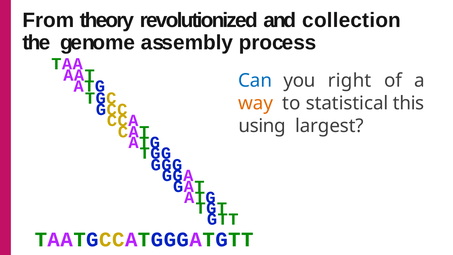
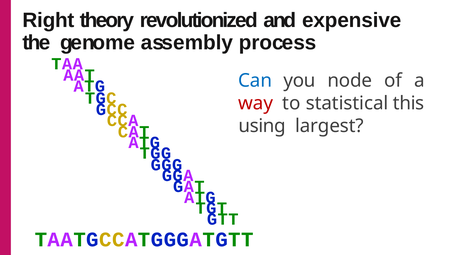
From: From -> Right (48, 20)
collection: collection -> expensive (352, 20)
right: right -> node (350, 80)
way colour: orange -> red (256, 103)
